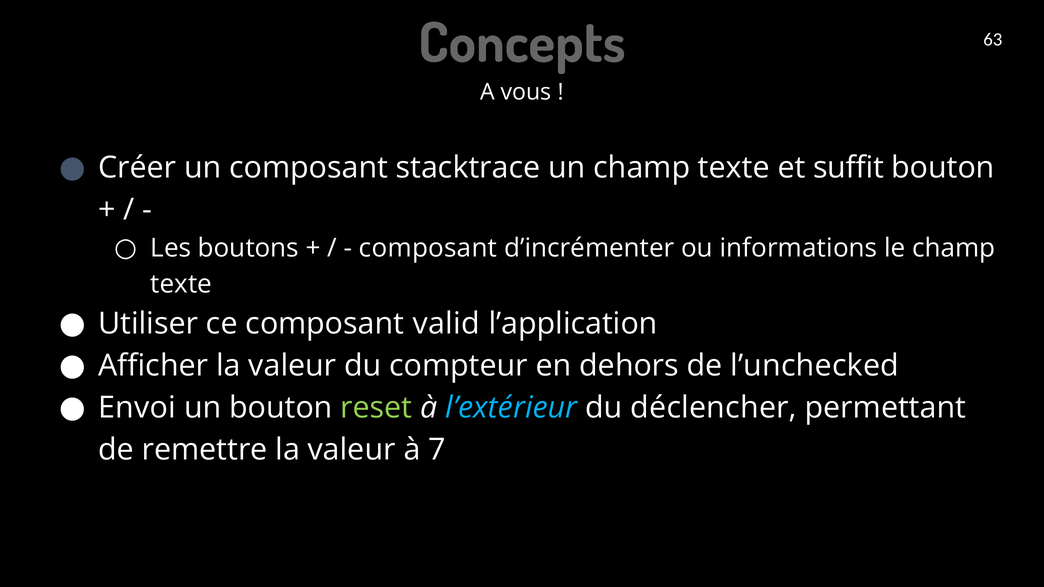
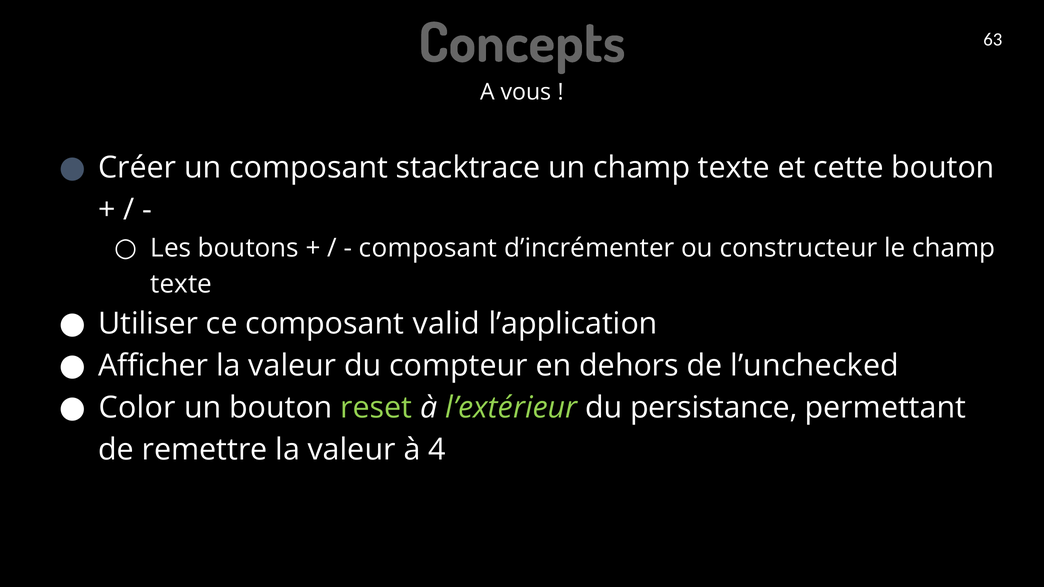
suffit: suffit -> cette (848, 168)
informations: informations -> constructeur (798, 248)
Envoi: Envoi -> Color (137, 408)
l’extérieur colour: light blue -> light green (511, 408)
déclencher: déclencher -> persistance (714, 408)
7: 7 -> 4 (437, 450)
